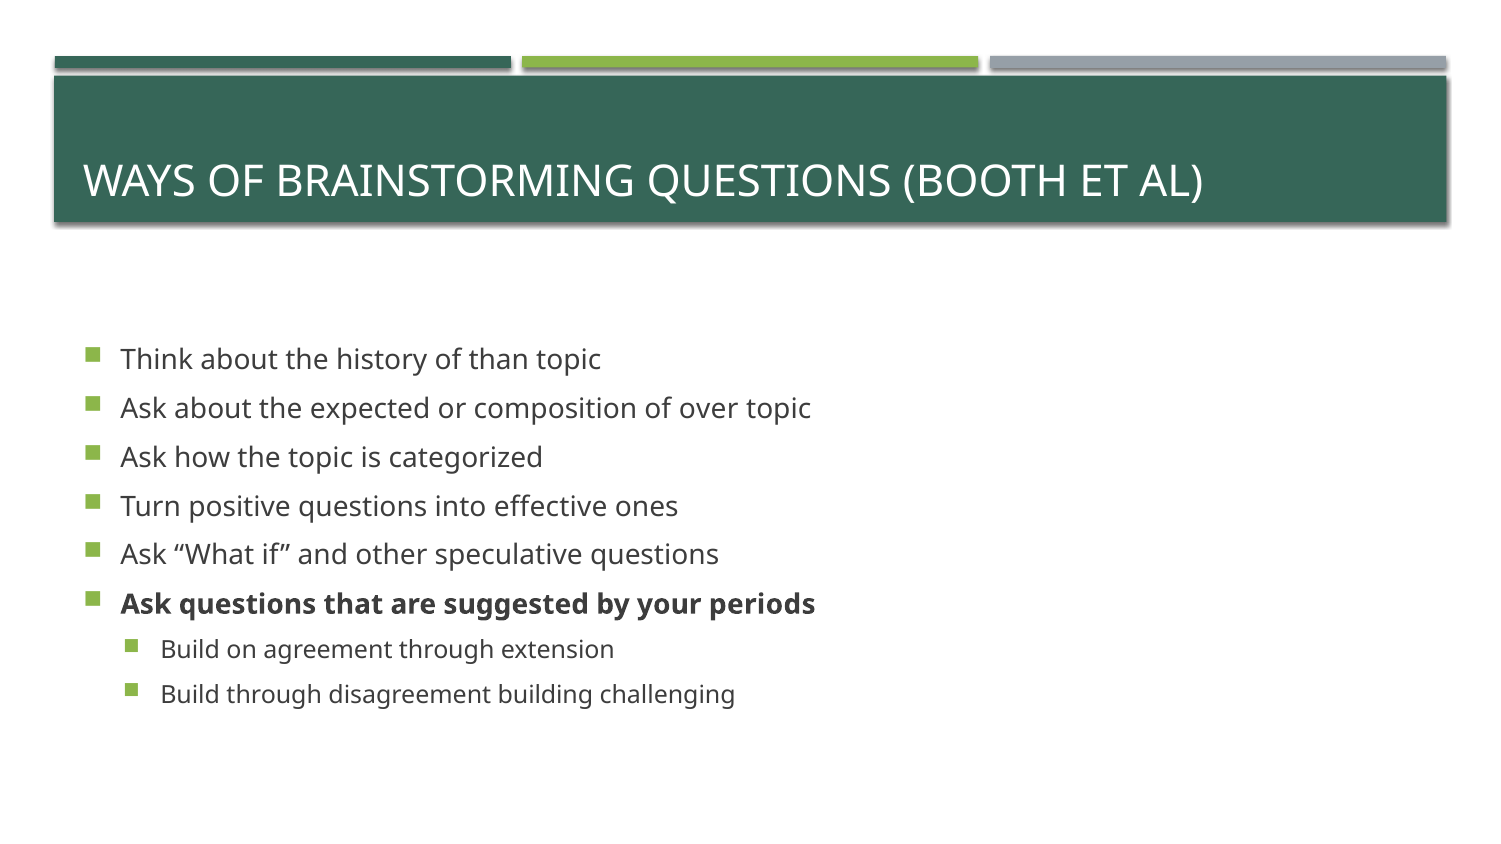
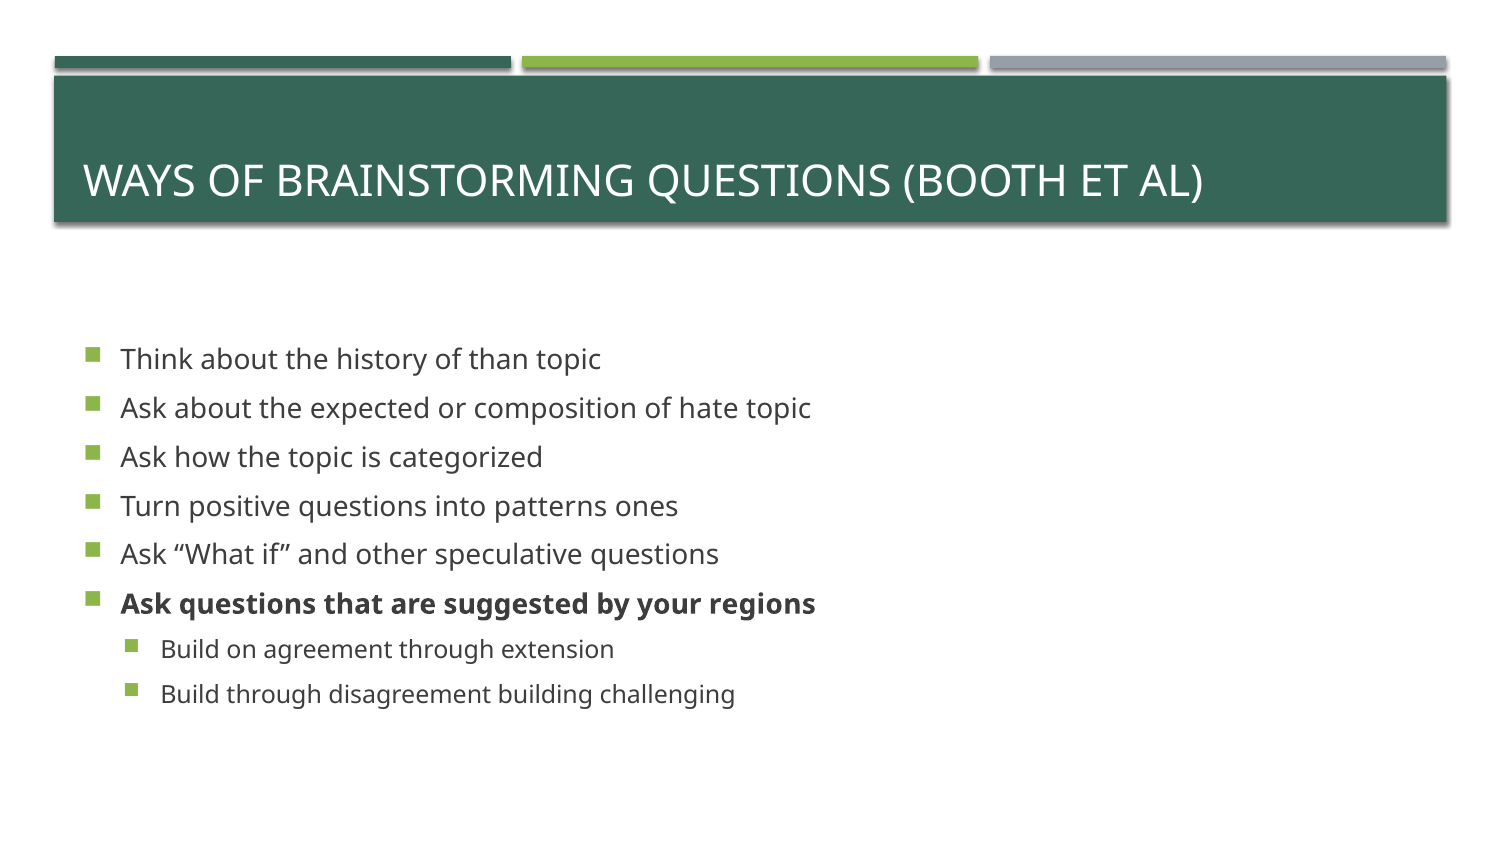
over: over -> hate (709, 409)
effective: effective -> patterns (551, 507)
periods: periods -> regions (762, 605)
